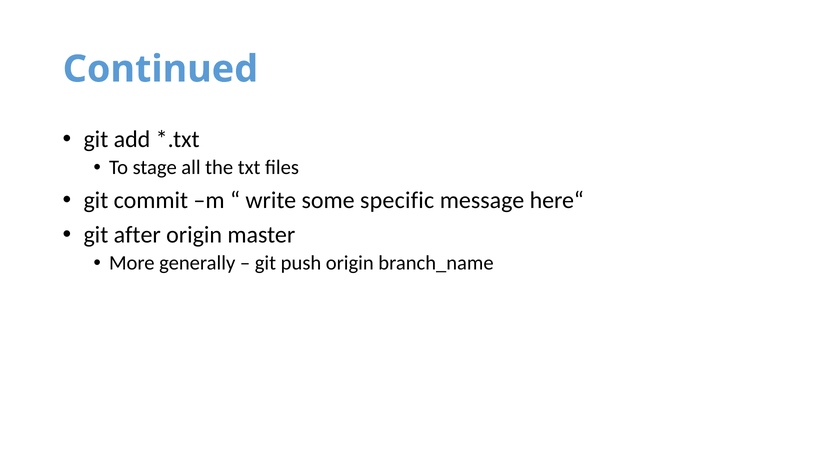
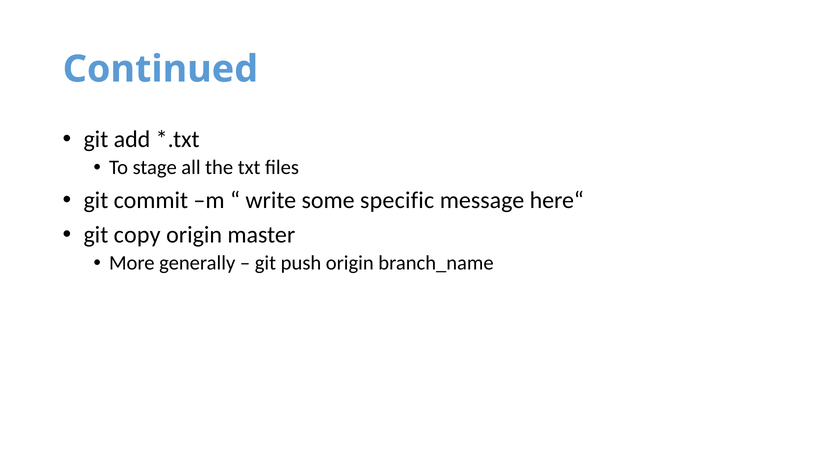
after: after -> copy (137, 235)
